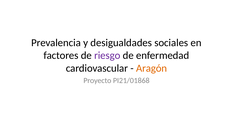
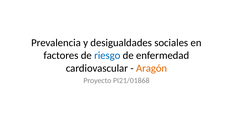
riesgo colour: purple -> blue (107, 55)
